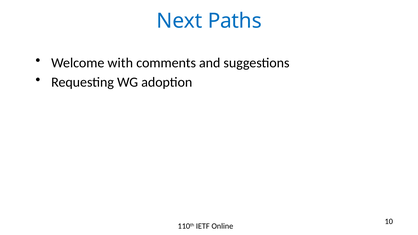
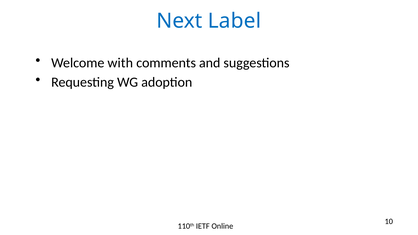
Paths: Paths -> Label (235, 21)
